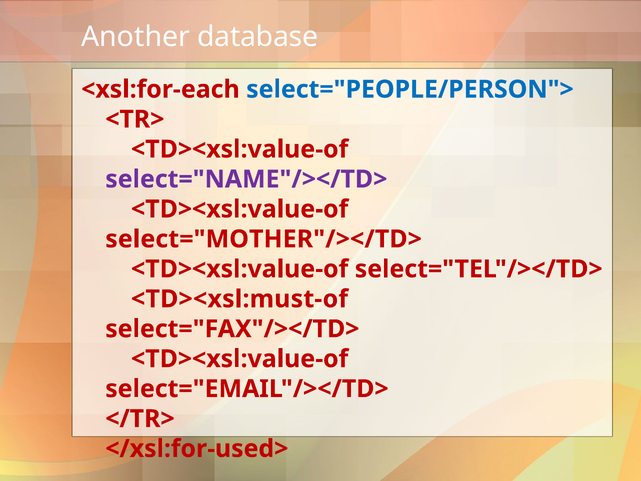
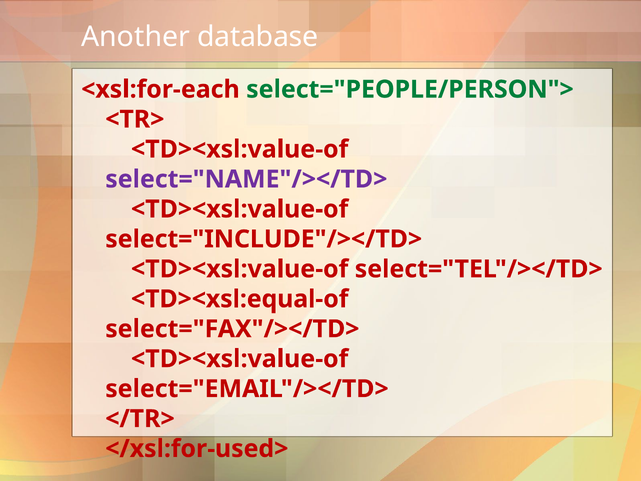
select="PEOPLE/PERSON"> colour: blue -> green (410, 89)
select="MOTHER"/></TD>: select="MOTHER"/></TD> -> select="INCLUDE"/></TD> (264, 239)
<TD><xsl:must-of: <TD><xsl:must-of -> <TD><xsl:equal-of (240, 299)
